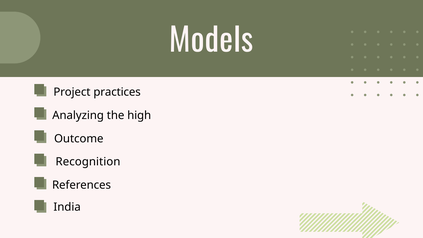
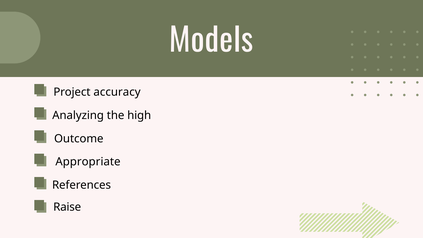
practices: practices -> accuracy (117, 92)
Recognition: Recognition -> Appropriate (88, 162)
India: India -> Raise (67, 207)
